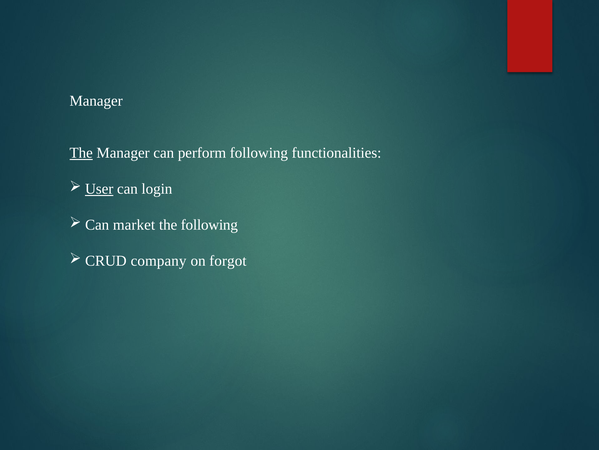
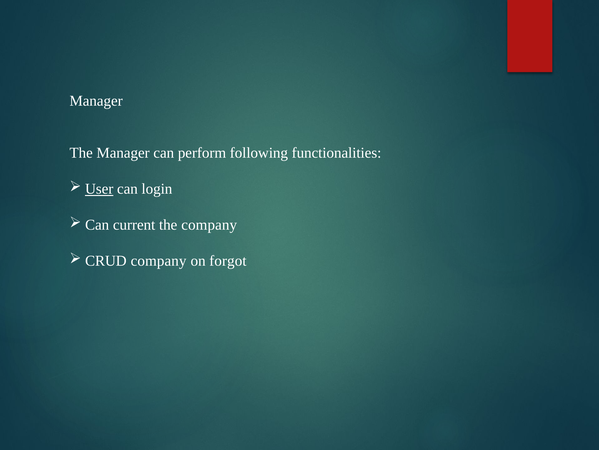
The underline: present -> none (81, 153)
market: market -> current (134, 225)
the following: following -> company (209, 225)
